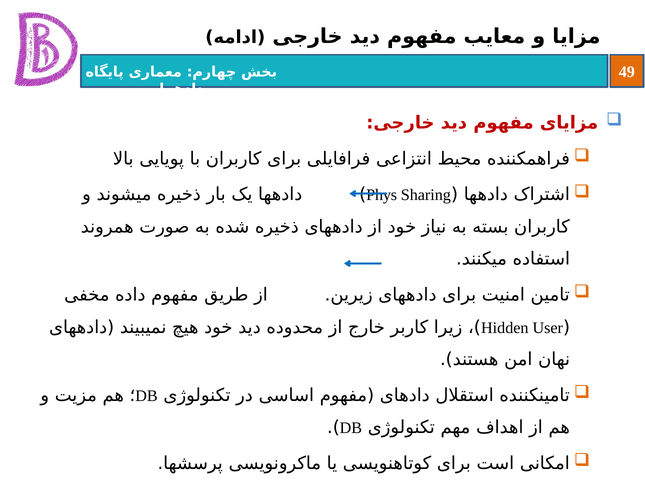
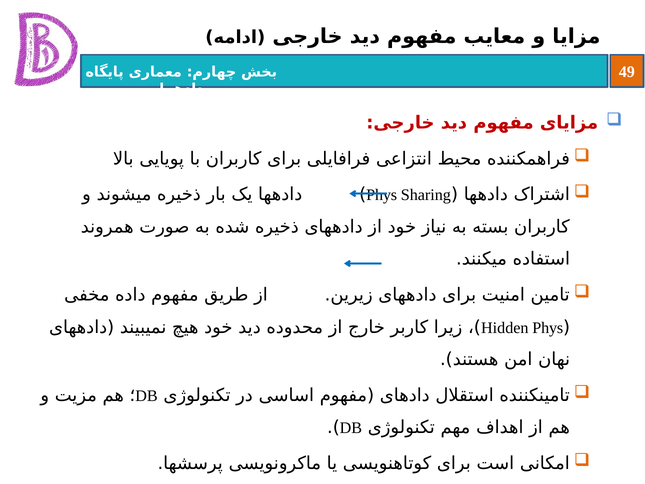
Hidden User: User -> Phys (548, 328)
